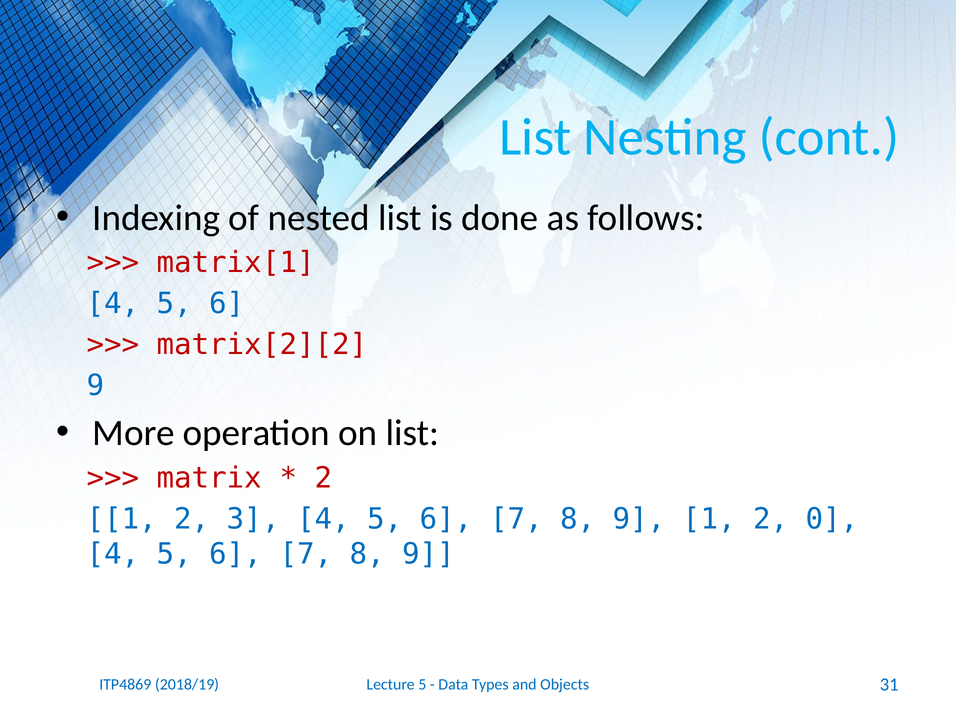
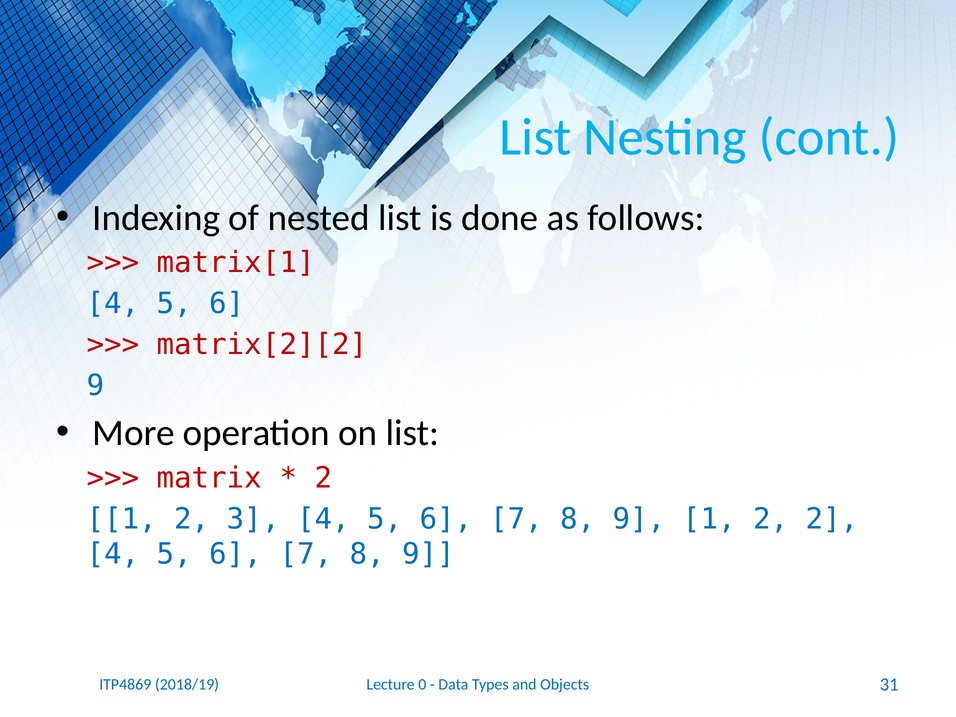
2 0: 0 -> 2 (832, 519)
Lecture 5: 5 -> 0 (422, 685)
